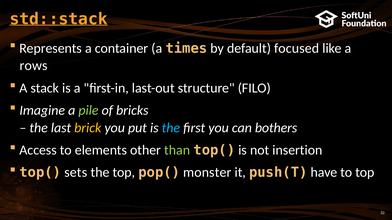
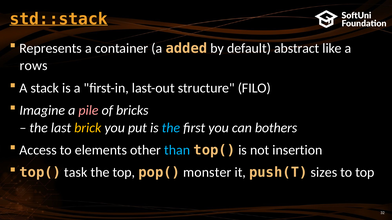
times: times -> added (186, 48)
focused: focused -> abstract (297, 48)
pile colour: light green -> pink (88, 111)
than colour: light green -> light blue (177, 150)
sets: sets -> task (76, 173)
have: have -> sizes (324, 173)
